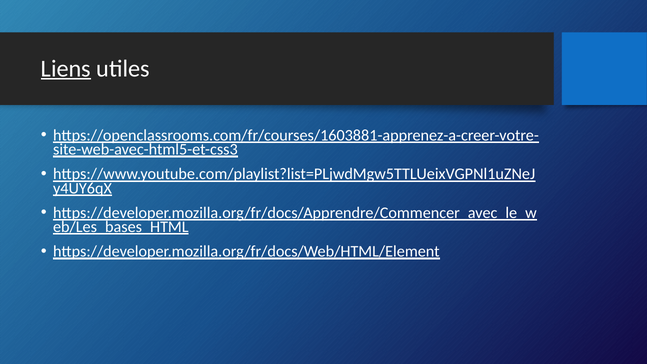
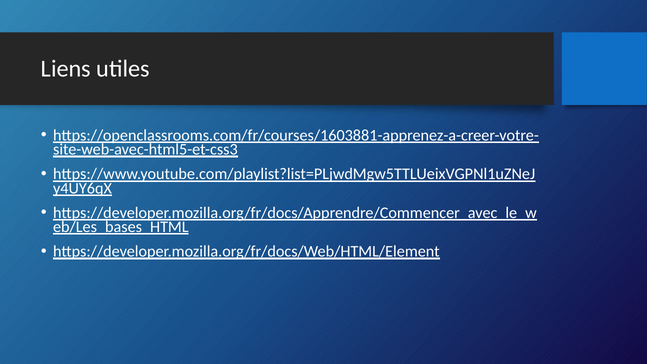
Liens underline: present -> none (66, 68)
